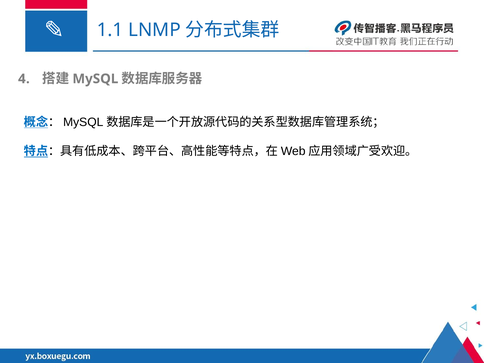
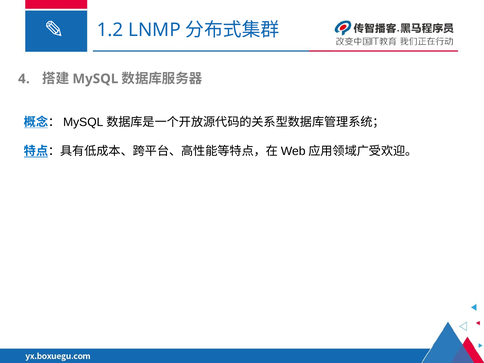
1.1: 1.1 -> 1.2 (110, 30)
